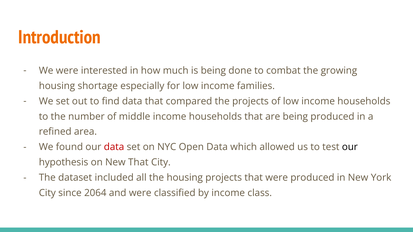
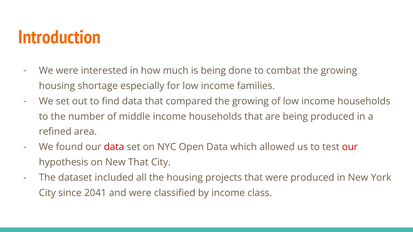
compared the projects: projects -> growing (250, 101)
our colour: black -> red (350, 147)
2064: 2064 -> 2041 (95, 193)
